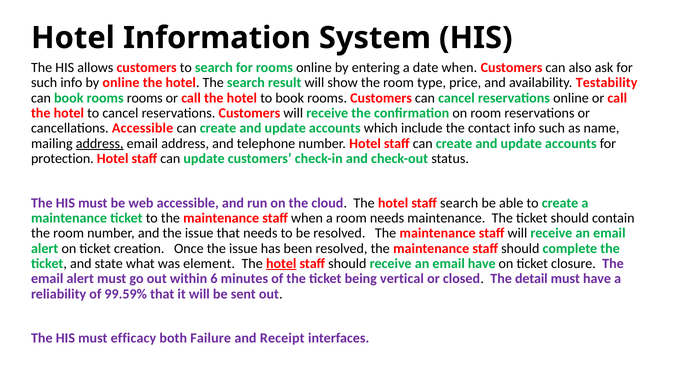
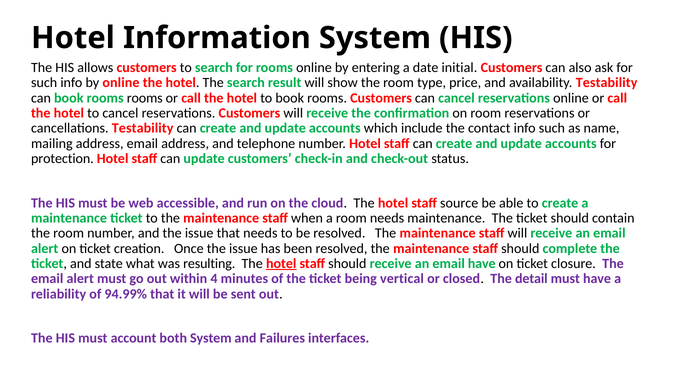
date when: when -> initial (459, 68)
cancellations Accessible: Accessible -> Testability (143, 128)
address underline: present -> none (100, 143)
staff search: search -> source (459, 203)
element: element -> resulting (209, 264)
6: 6 -> 4 (214, 279)
99.59%: 99.59% -> 94.99% (126, 294)
efficacy: efficacy -> account (134, 338)
both Failure: Failure -> System (211, 338)
Receipt: Receipt -> Failures (282, 338)
